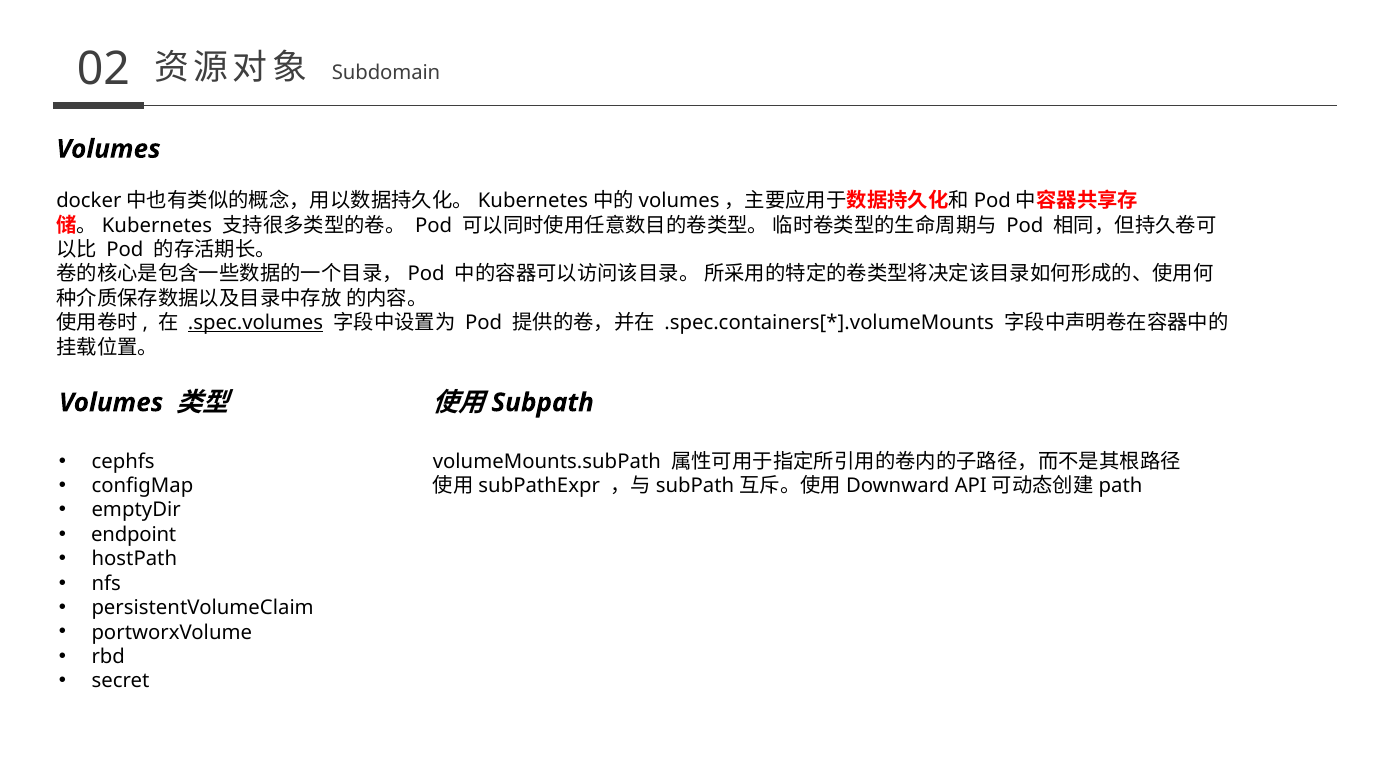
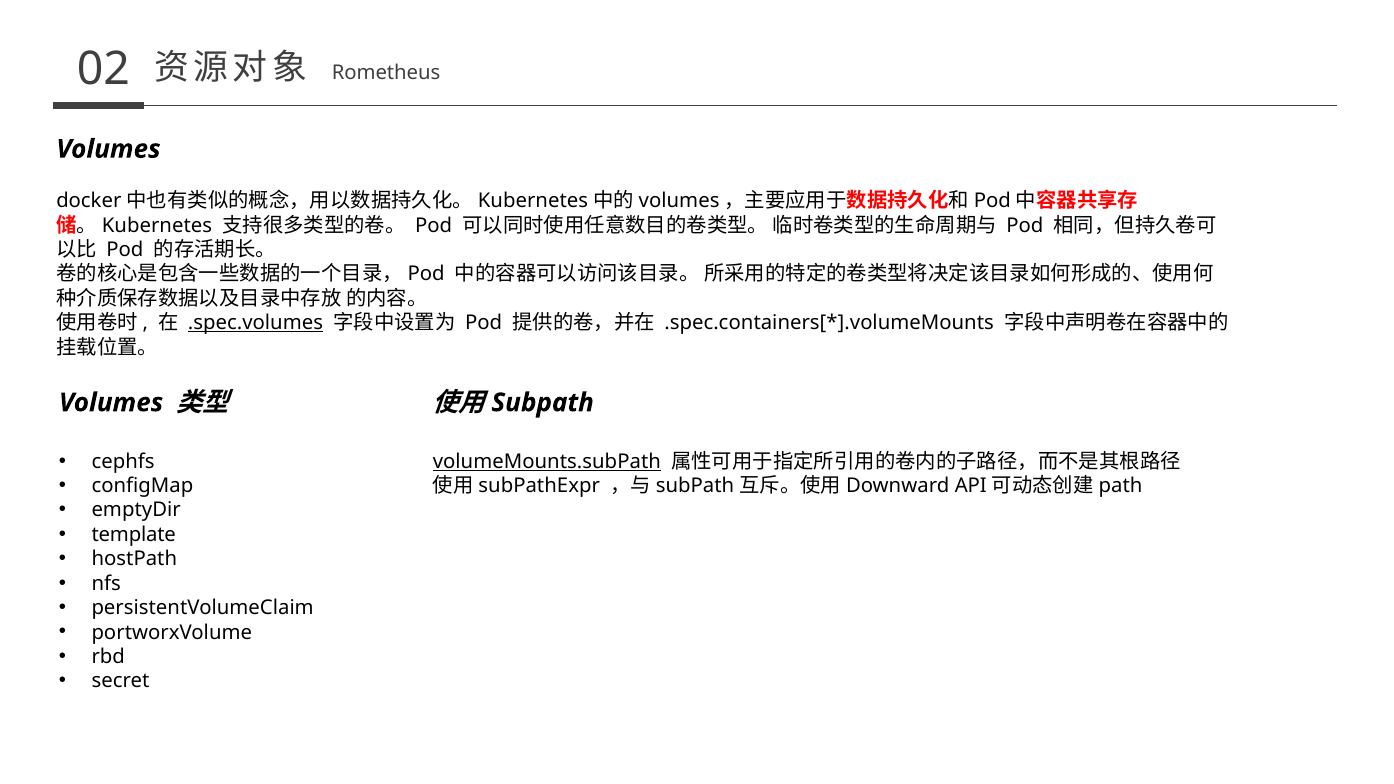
Subdomain: Subdomain -> Rometheus (386, 73)
volumeMounts.subPath underline: none -> present (547, 462)
endpoint: endpoint -> template (134, 535)
